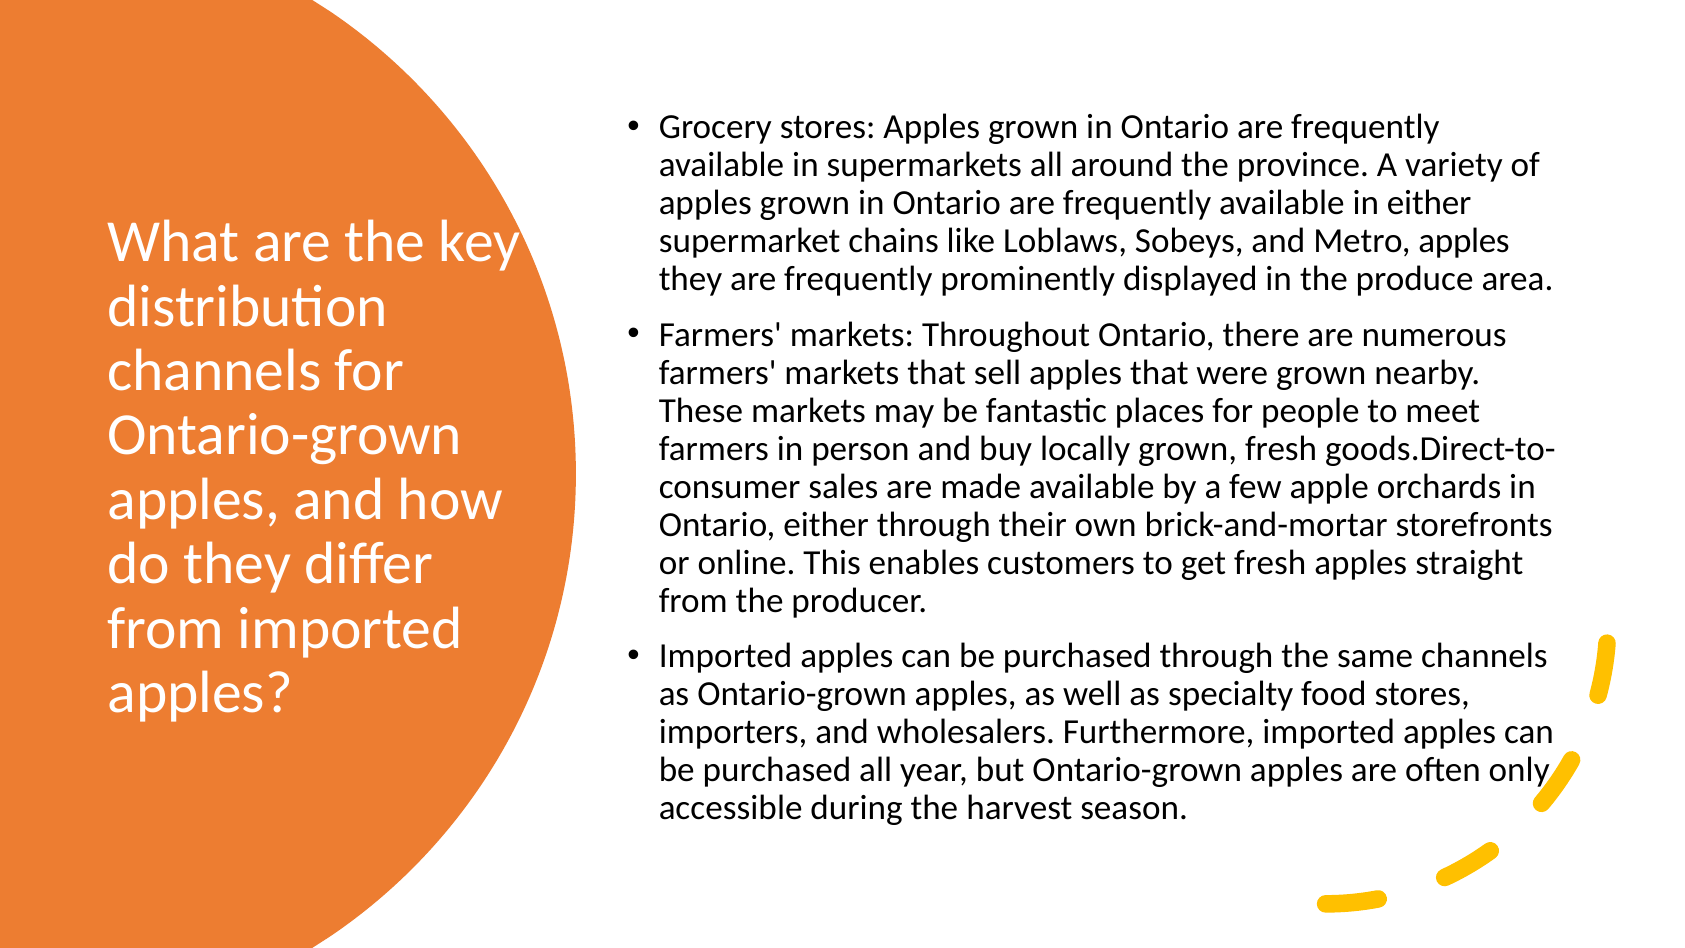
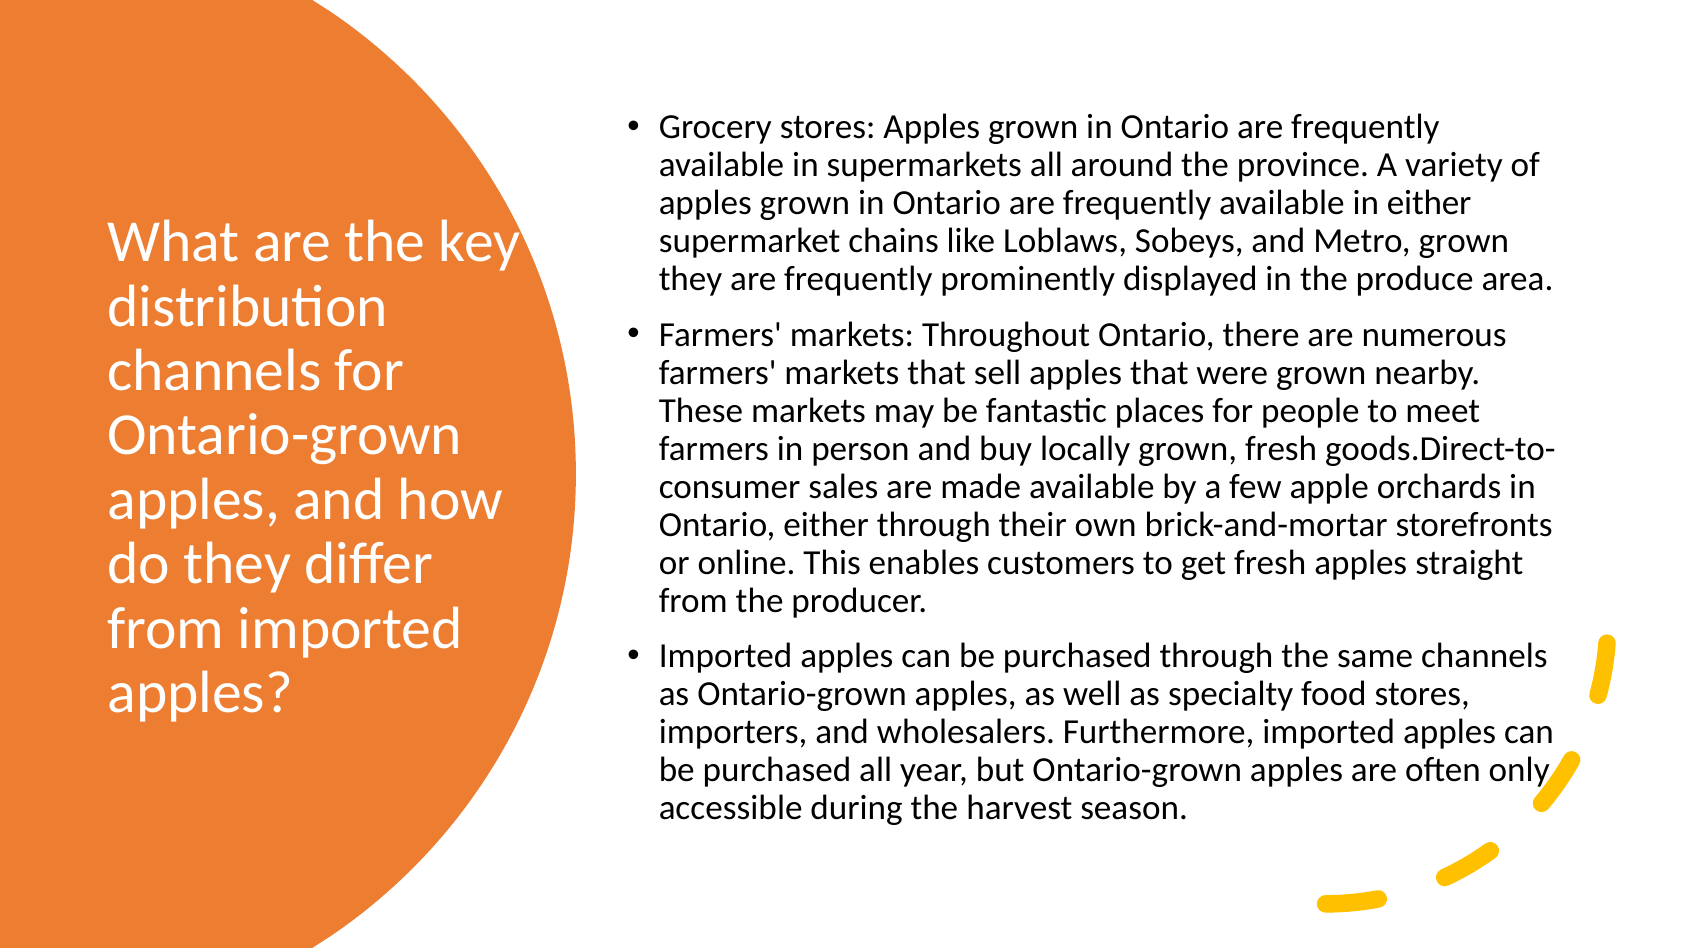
Metro apples: apples -> grown (1464, 241)
